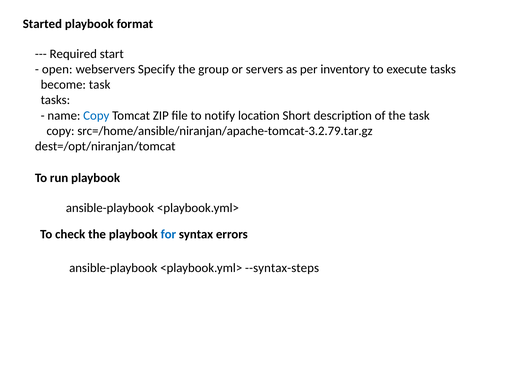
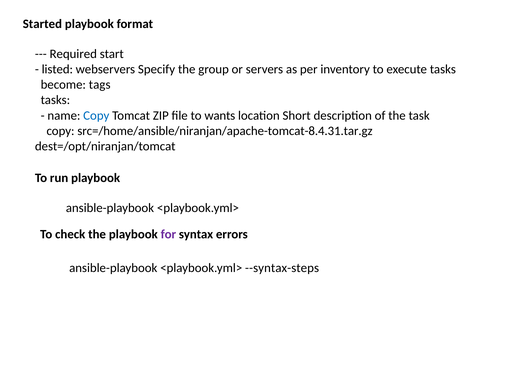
open: open -> listed (57, 69)
become task: task -> tags (100, 85)
notify: notify -> wants (220, 115)
src=/home/ansible/niranjan/apache-tomcat-3.2.79.tar.gz: src=/home/ansible/niranjan/apache-tomcat-3.2.79.tar.gz -> src=/home/ansible/niranjan/apache-tomcat-8.4.31.tar.gz (225, 131)
for colour: blue -> purple (168, 234)
